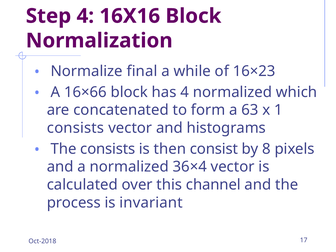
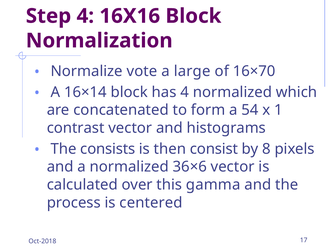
final: final -> vote (142, 71)
while: while -> large (192, 71)
16×23: 16×23 -> 16×70 (254, 71)
16×66: 16×66 -> 16×14 (85, 92)
63: 63 -> 54 (250, 110)
consists: consists -> contrast (76, 128)
36×4: 36×4 -> 36×6 (190, 167)
channel: channel -> gamma (213, 185)
invariant: invariant -> centered (151, 203)
